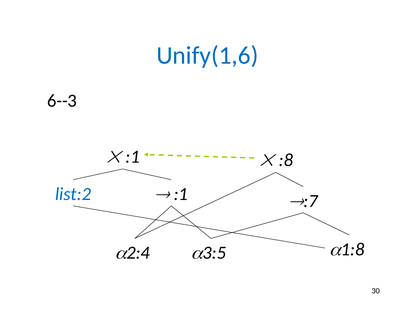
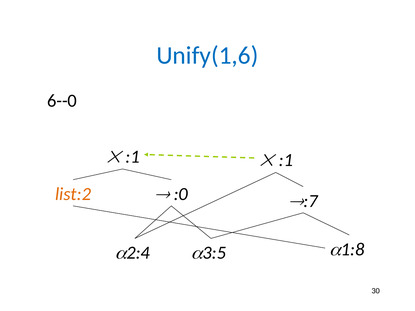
6--3: 6--3 -> 6--0 (62, 101)
:8: :8 -> :1 (286, 160)
list:2 colour: blue -> orange (73, 194)
:1: :1 -> :0 (181, 194)
